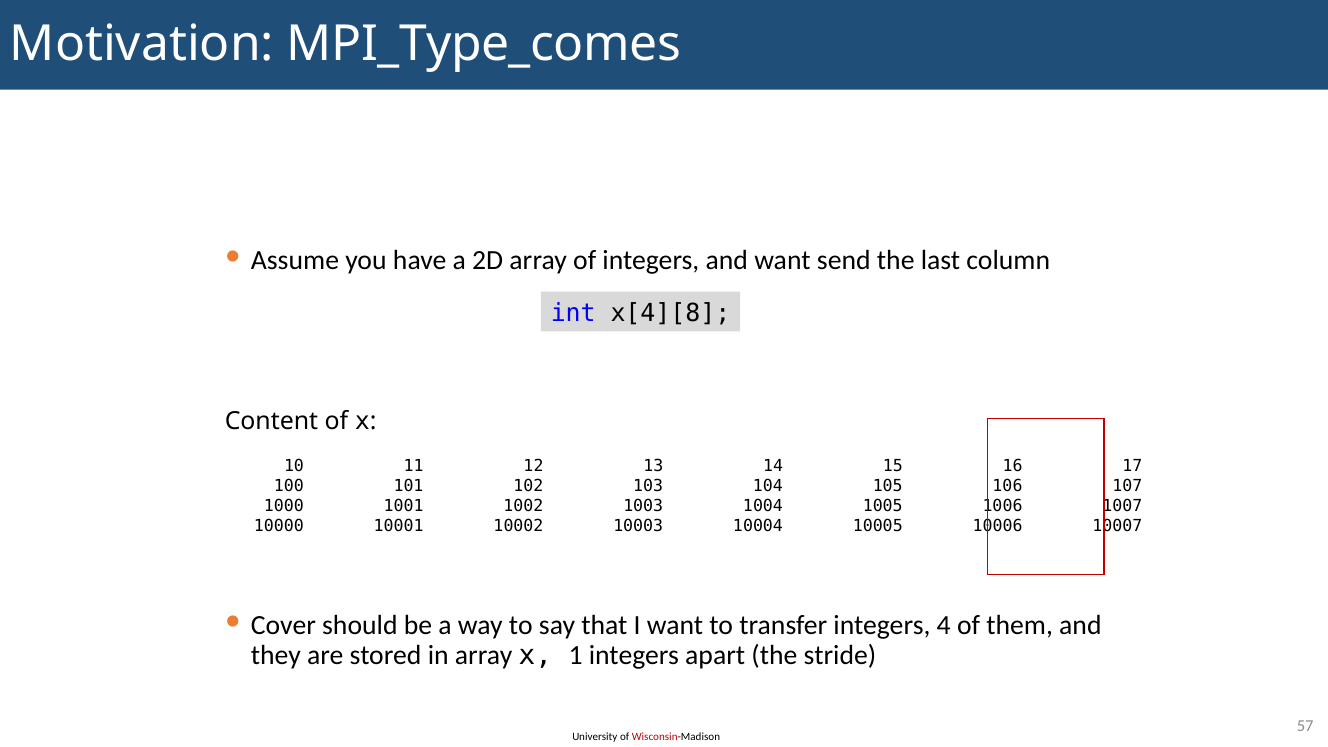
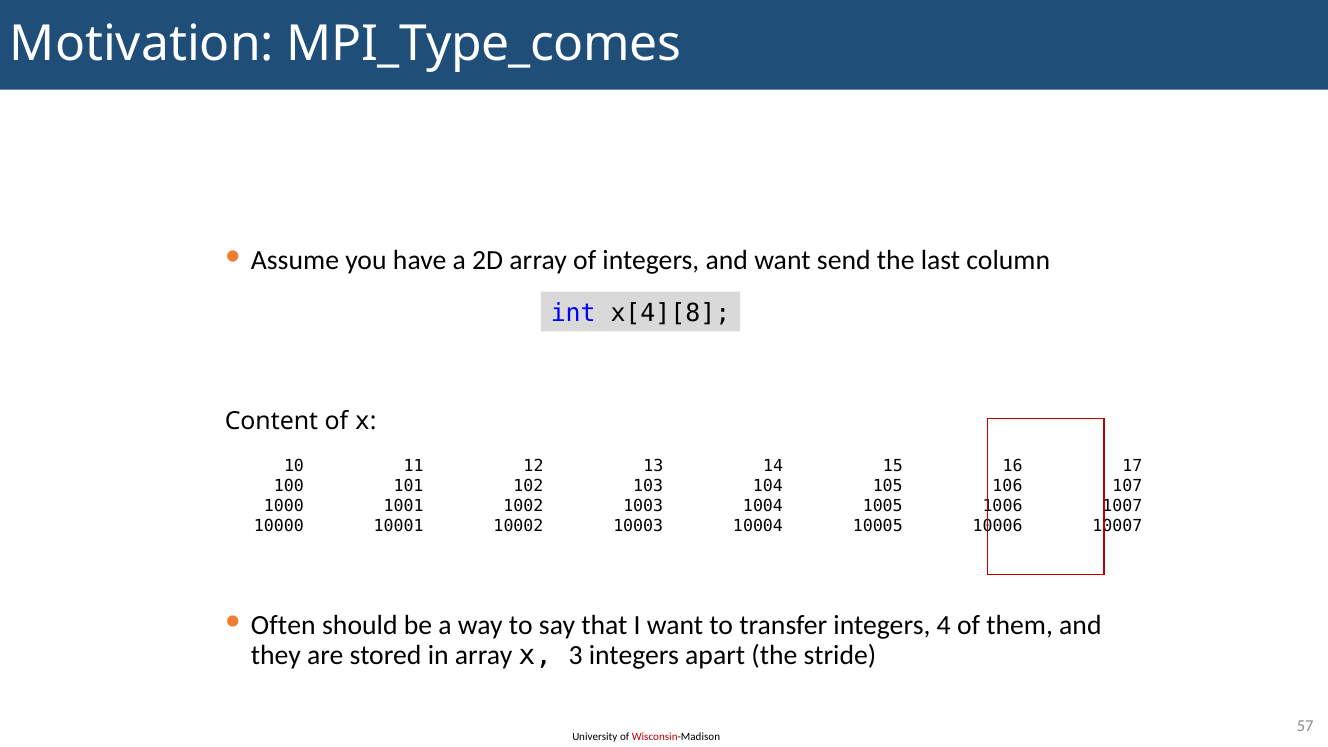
Cover: Cover -> Often (283, 626)
1: 1 -> 3 (576, 655)
